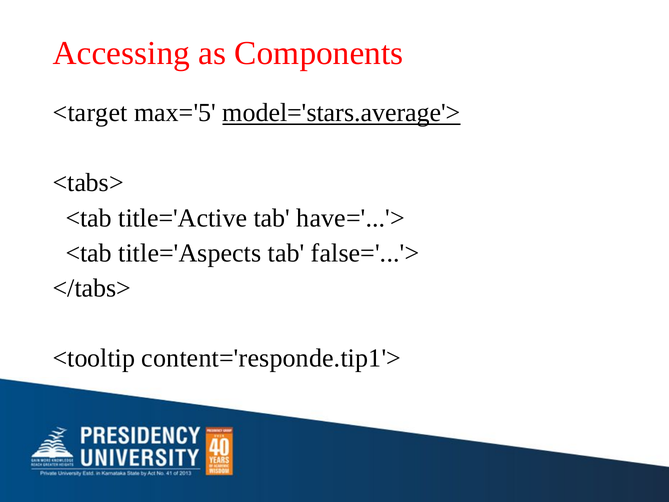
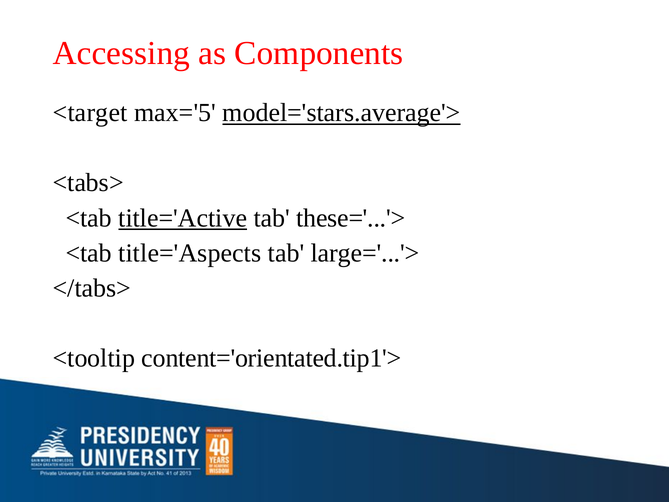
title='Active underline: none -> present (183, 218)
have='...'>: have='...'> -> these='...'> (351, 218)
false='...'>: false='...'> -> large='...'> (365, 253)
content='responde.tip1'>: content='responde.tip1'> -> content='orientated.tip1'> (271, 358)
